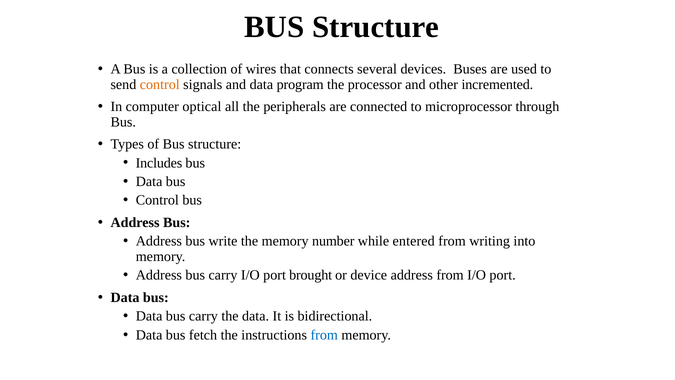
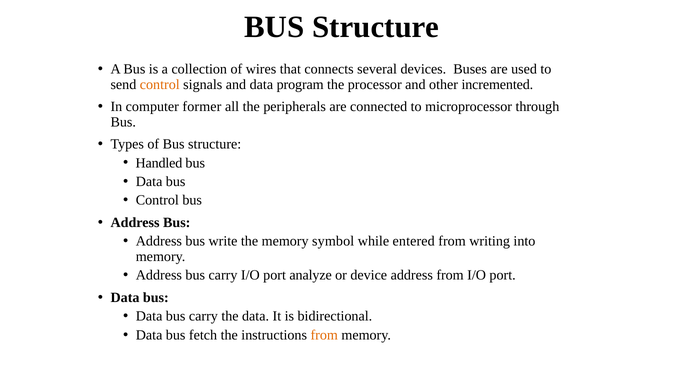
optical: optical -> former (202, 107)
Includes: Includes -> Handled (159, 163)
number: number -> symbol (333, 241)
brought: brought -> analyze (311, 275)
from colour: blue -> orange (324, 335)
